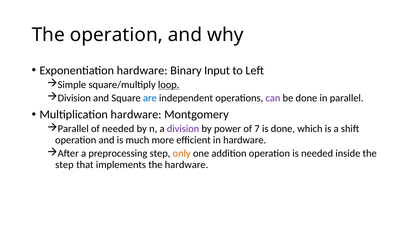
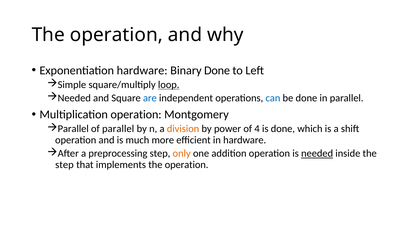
Binary Input: Input -> Done (217, 70)
Division: Division -> Needed (74, 98)
can colour: purple -> blue (273, 98)
Multiplication hardware: hardware -> operation (136, 115)
of needed: needed -> parallel (118, 129)
division colour: purple -> orange (183, 129)
7: 7 -> 4 (257, 129)
needed underline: none -> present (317, 154)
implements the hardware: hardware -> operation (187, 165)
